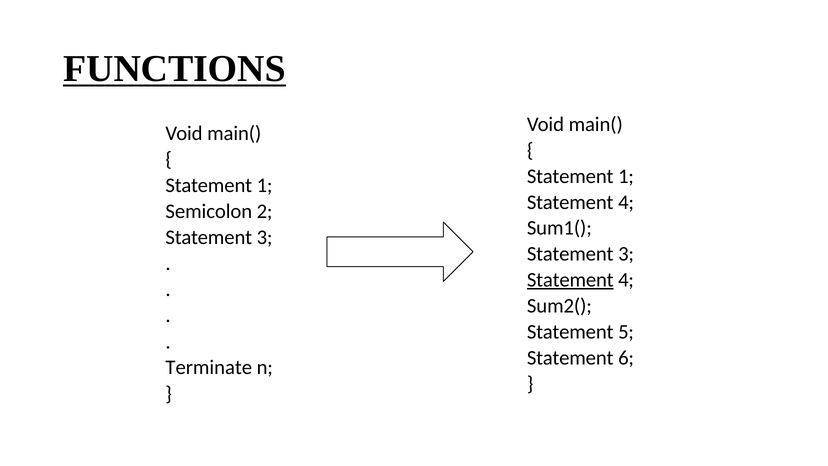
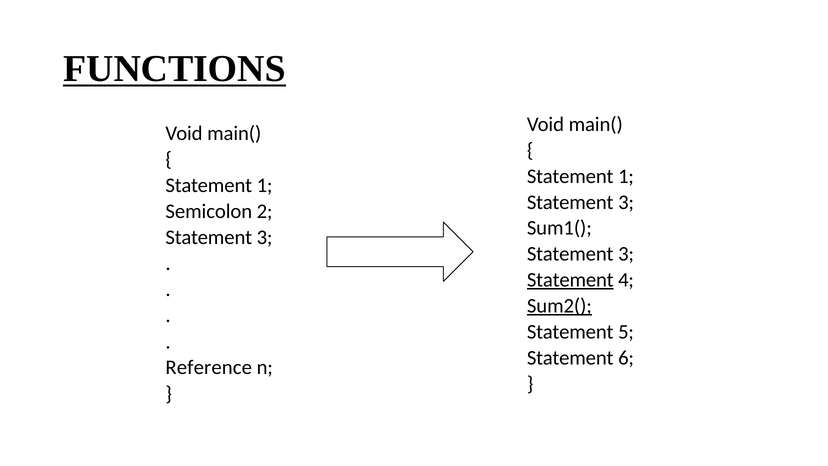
4: 4 -> 3 (626, 202)
Sum2( underline: none -> present (559, 306)
Terminate: Terminate -> Reference (209, 367)
